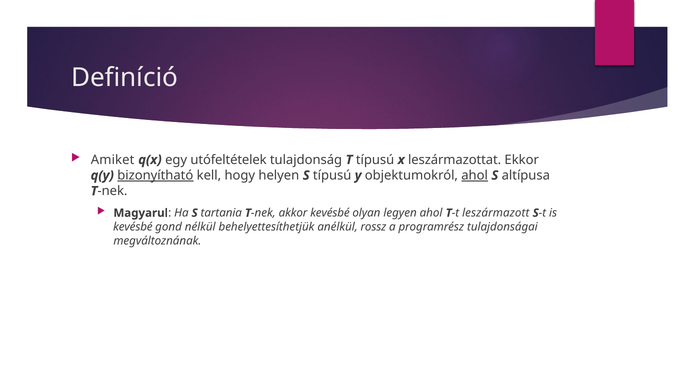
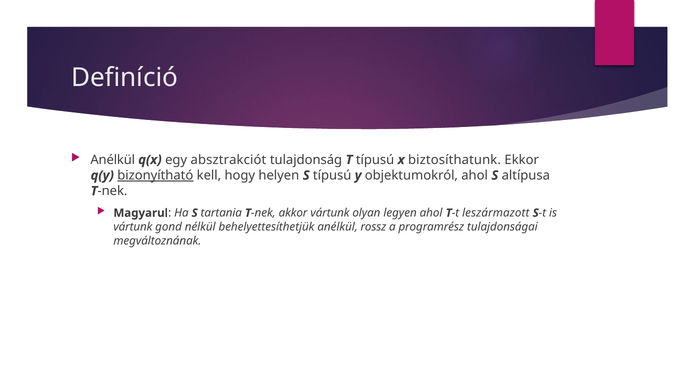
Amiket: Amiket -> Anélkül (113, 160)
utófeltételek: utófeltételek -> absztrakciót (228, 160)
leszármazottat: leszármazottat -> biztosíthatunk (455, 160)
ahol underline: present -> none (475, 175)
akkor kevésbé: kevésbé -> vártunk (330, 213)
kevésbé: kevésbé -> vártunk (133, 227)
